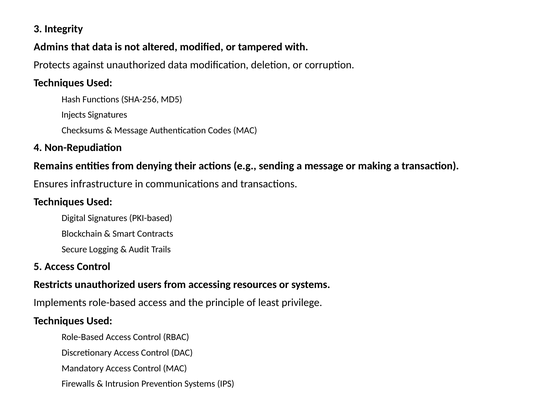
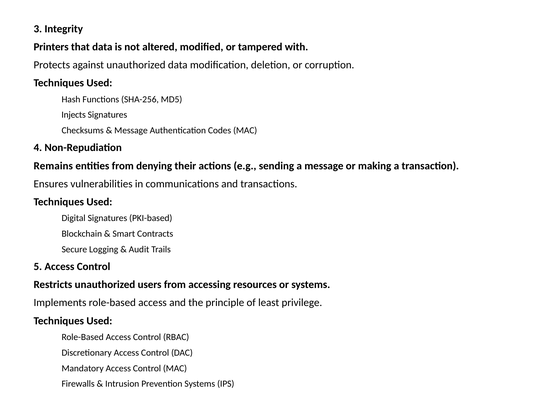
Admins: Admins -> Printers (51, 47)
infrastructure: infrastructure -> vulnerabilities (101, 184)
